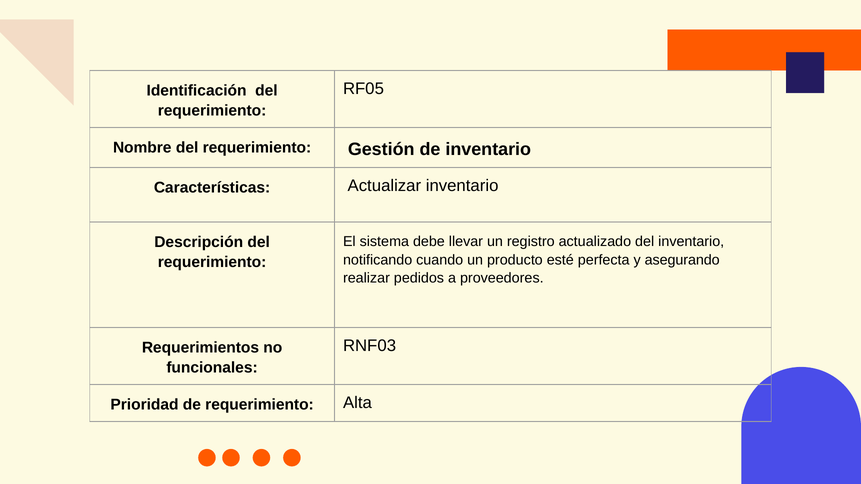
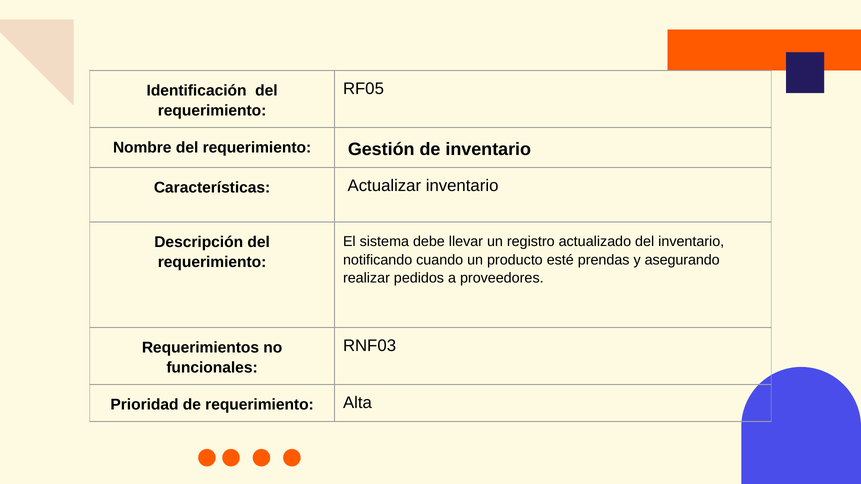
perfecta: perfecta -> prendas (604, 260)
